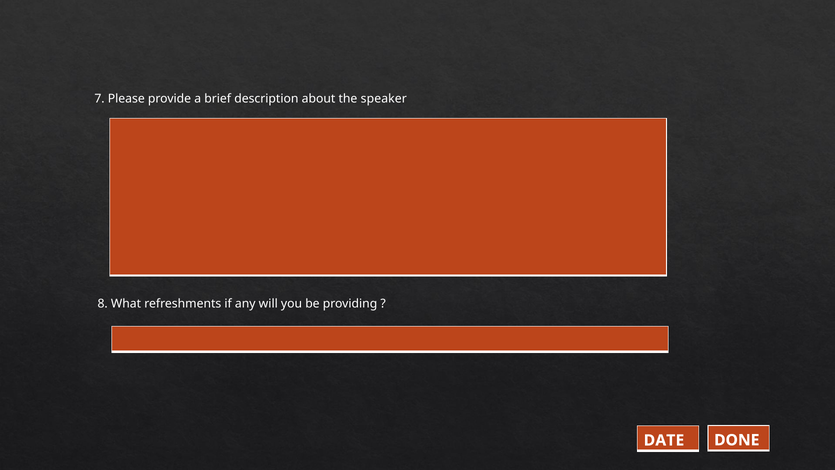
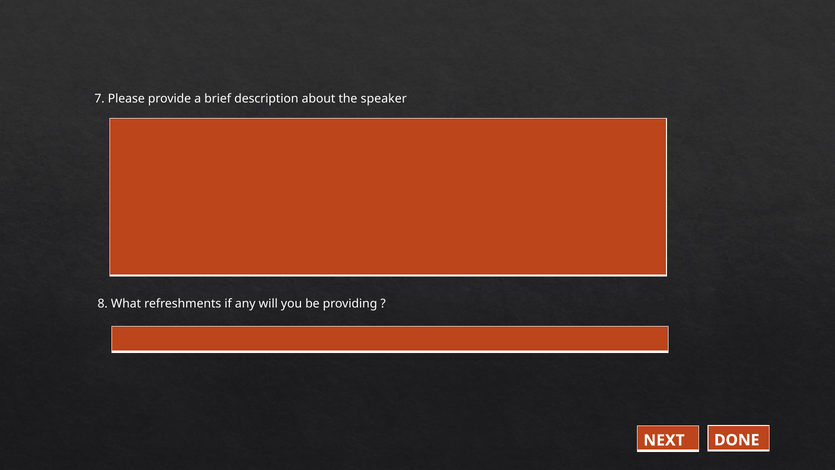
DATE: DATE -> NEXT (664, 440)
